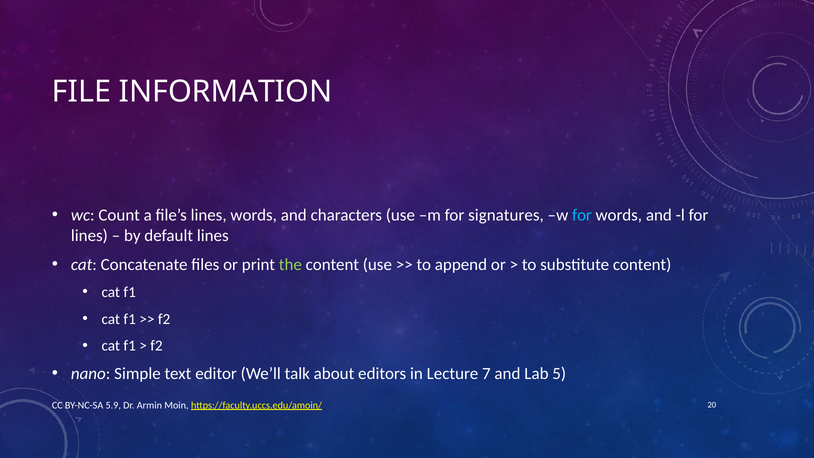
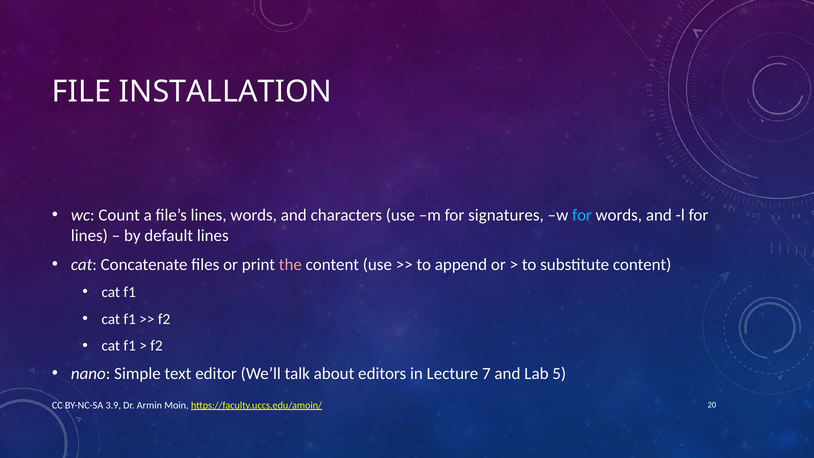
INFORMATION: INFORMATION -> INSTALLATION (226, 91)
the colour: light green -> pink (290, 264)
5.9: 5.9 -> 3.9 (113, 405)
